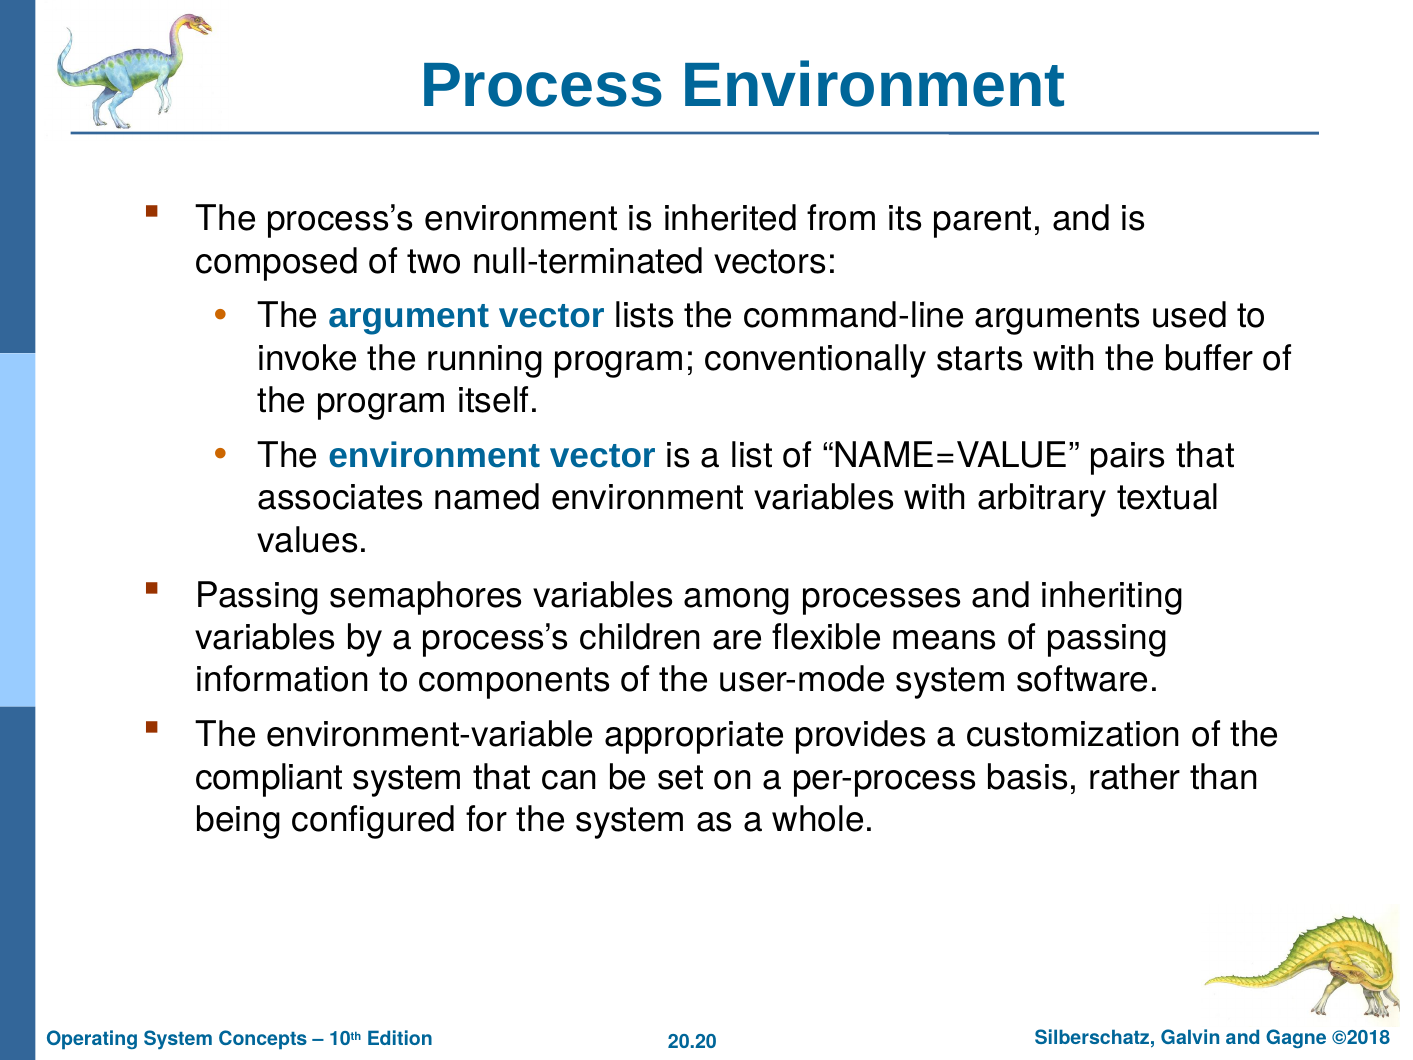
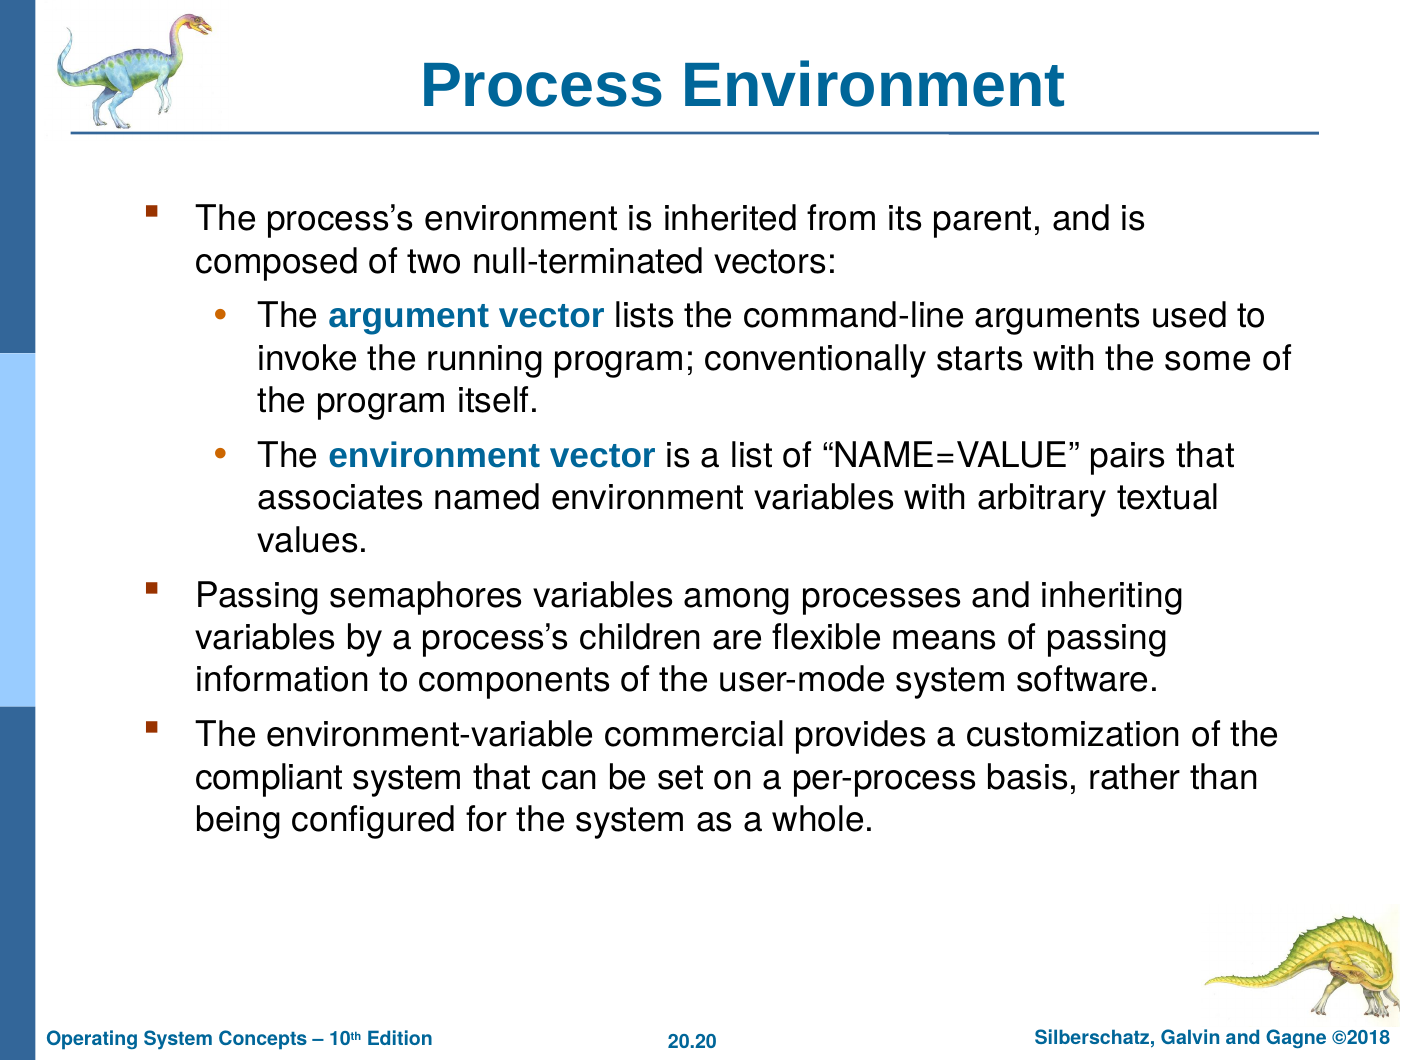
buffer: buffer -> some (1208, 359)
appropriate: appropriate -> commercial (695, 735)
